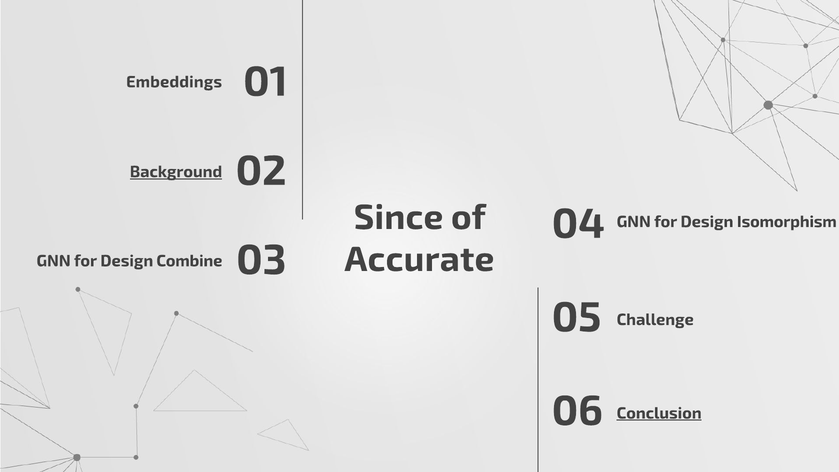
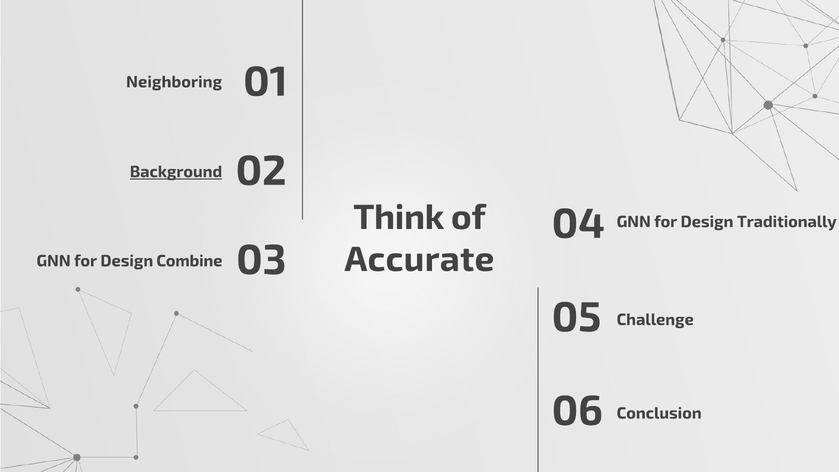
Embeddings: Embeddings -> Neighboring (174, 82)
Since: Since -> Think (399, 217)
Isomorphism: Isomorphism -> Traditionally (787, 222)
Conclusion underline: present -> none (659, 413)
